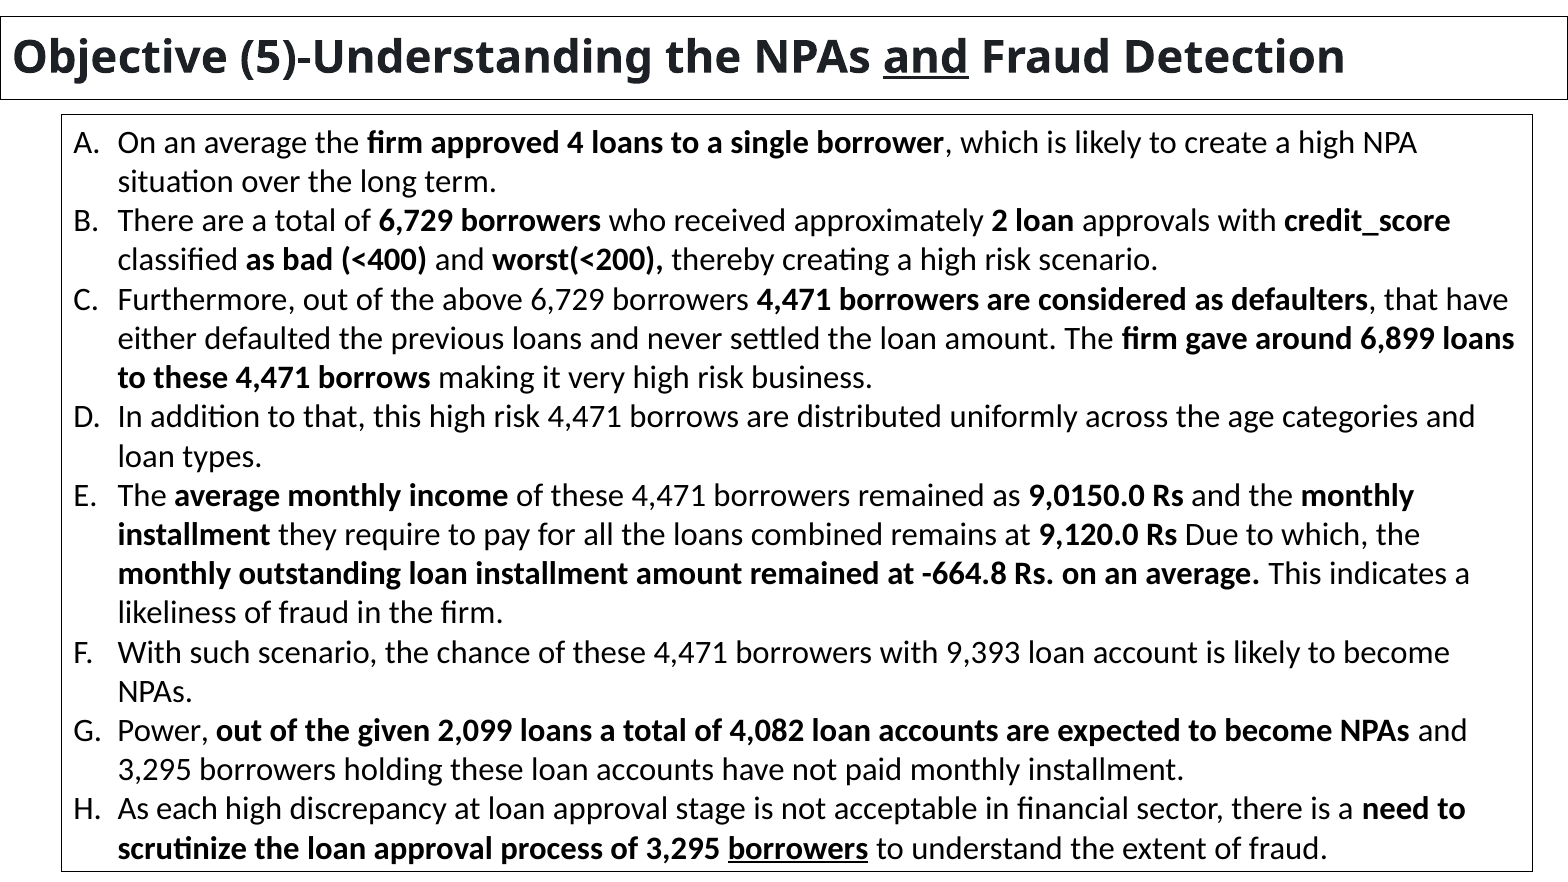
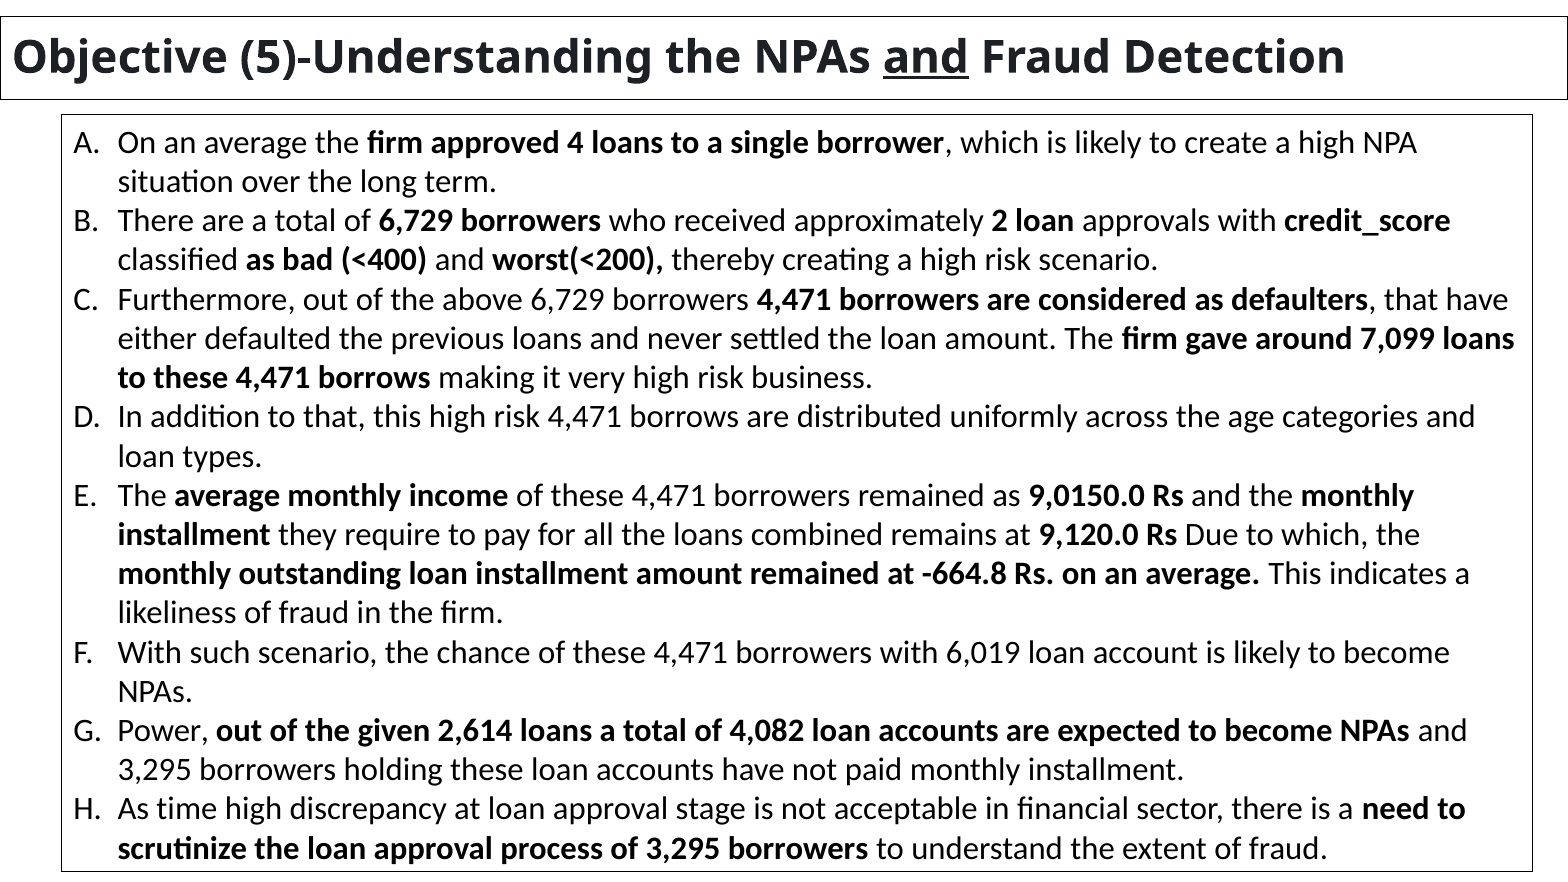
6,899: 6,899 -> 7,099 (1398, 339)
9,393: 9,393 -> 6,019 (983, 652)
2,099: 2,099 -> 2,614 (475, 731)
each: each -> time (187, 809)
borrowers underline: present -> none (798, 848)
